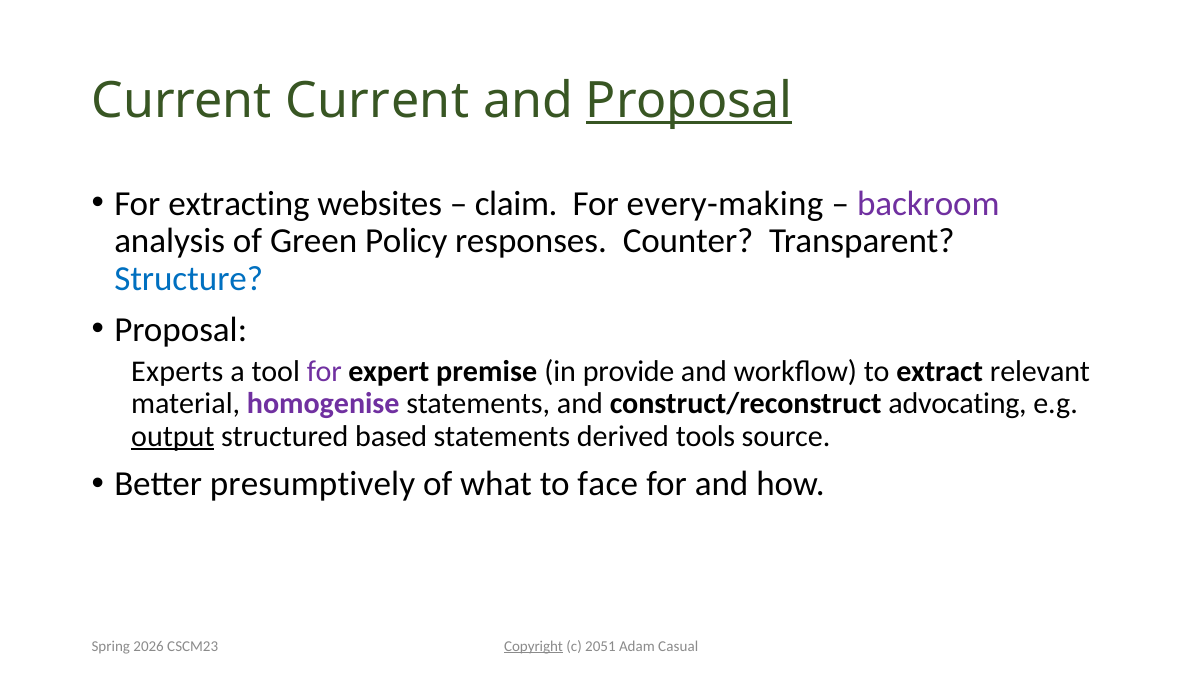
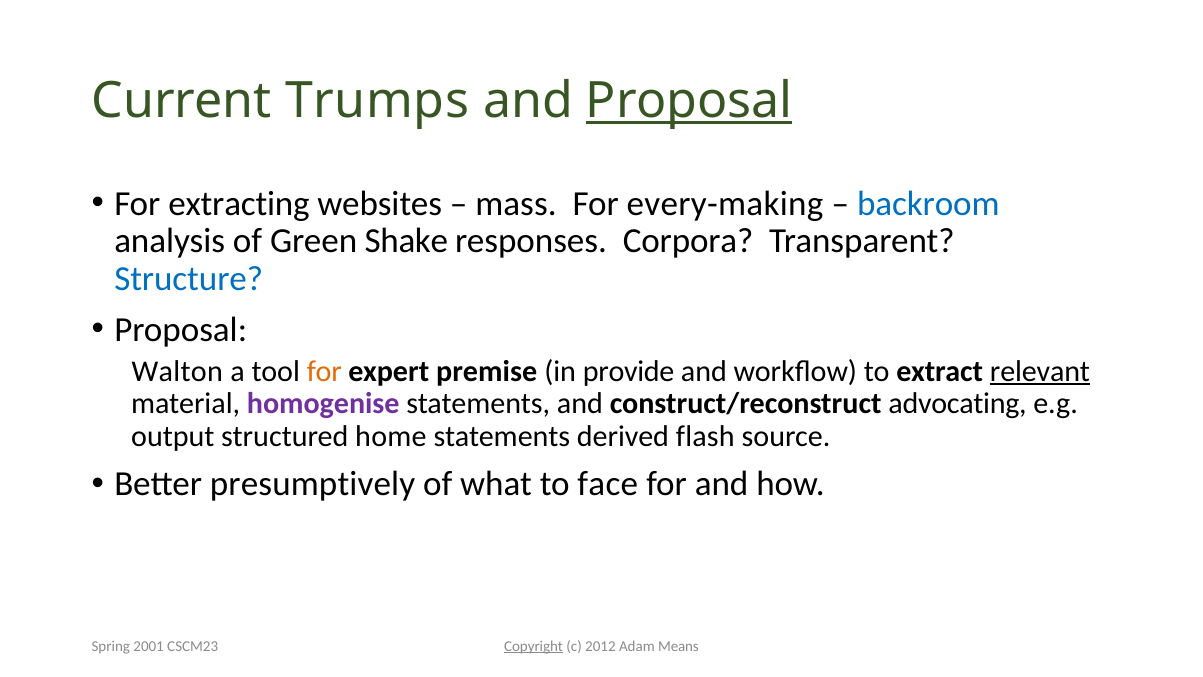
Current Current: Current -> Trumps (377, 101)
claim: claim -> mass (516, 203)
backroom colour: purple -> blue (928, 203)
Policy: Policy -> Shake (406, 241)
Counter: Counter -> Corpora (688, 241)
Experts: Experts -> Walton (177, 371)
for colour: purple -> orange (324, 371)
relevant underline: none -> present (1040, 371)
output underline: present -> none (173, 436)
based: based -> home (391, 436)
tools: tools -> flash (705, 436)
2051: 2051 -> 2012 (600, 646)
Casual: Casual -> Means (678, 646)
2026: 2026 -> 2001 (149, 646)
